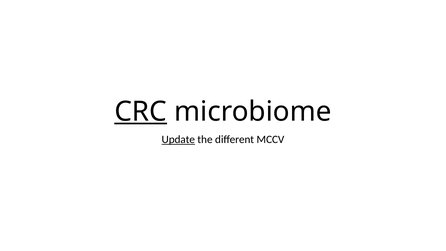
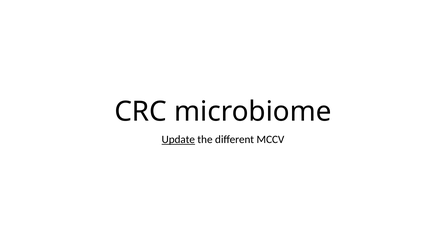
CRC underline: present -> none (141, 111)
